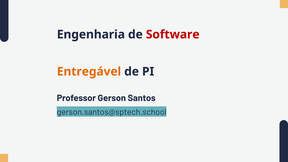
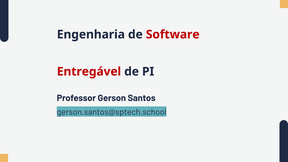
Entregável colour: orange -> red (89, 72)
